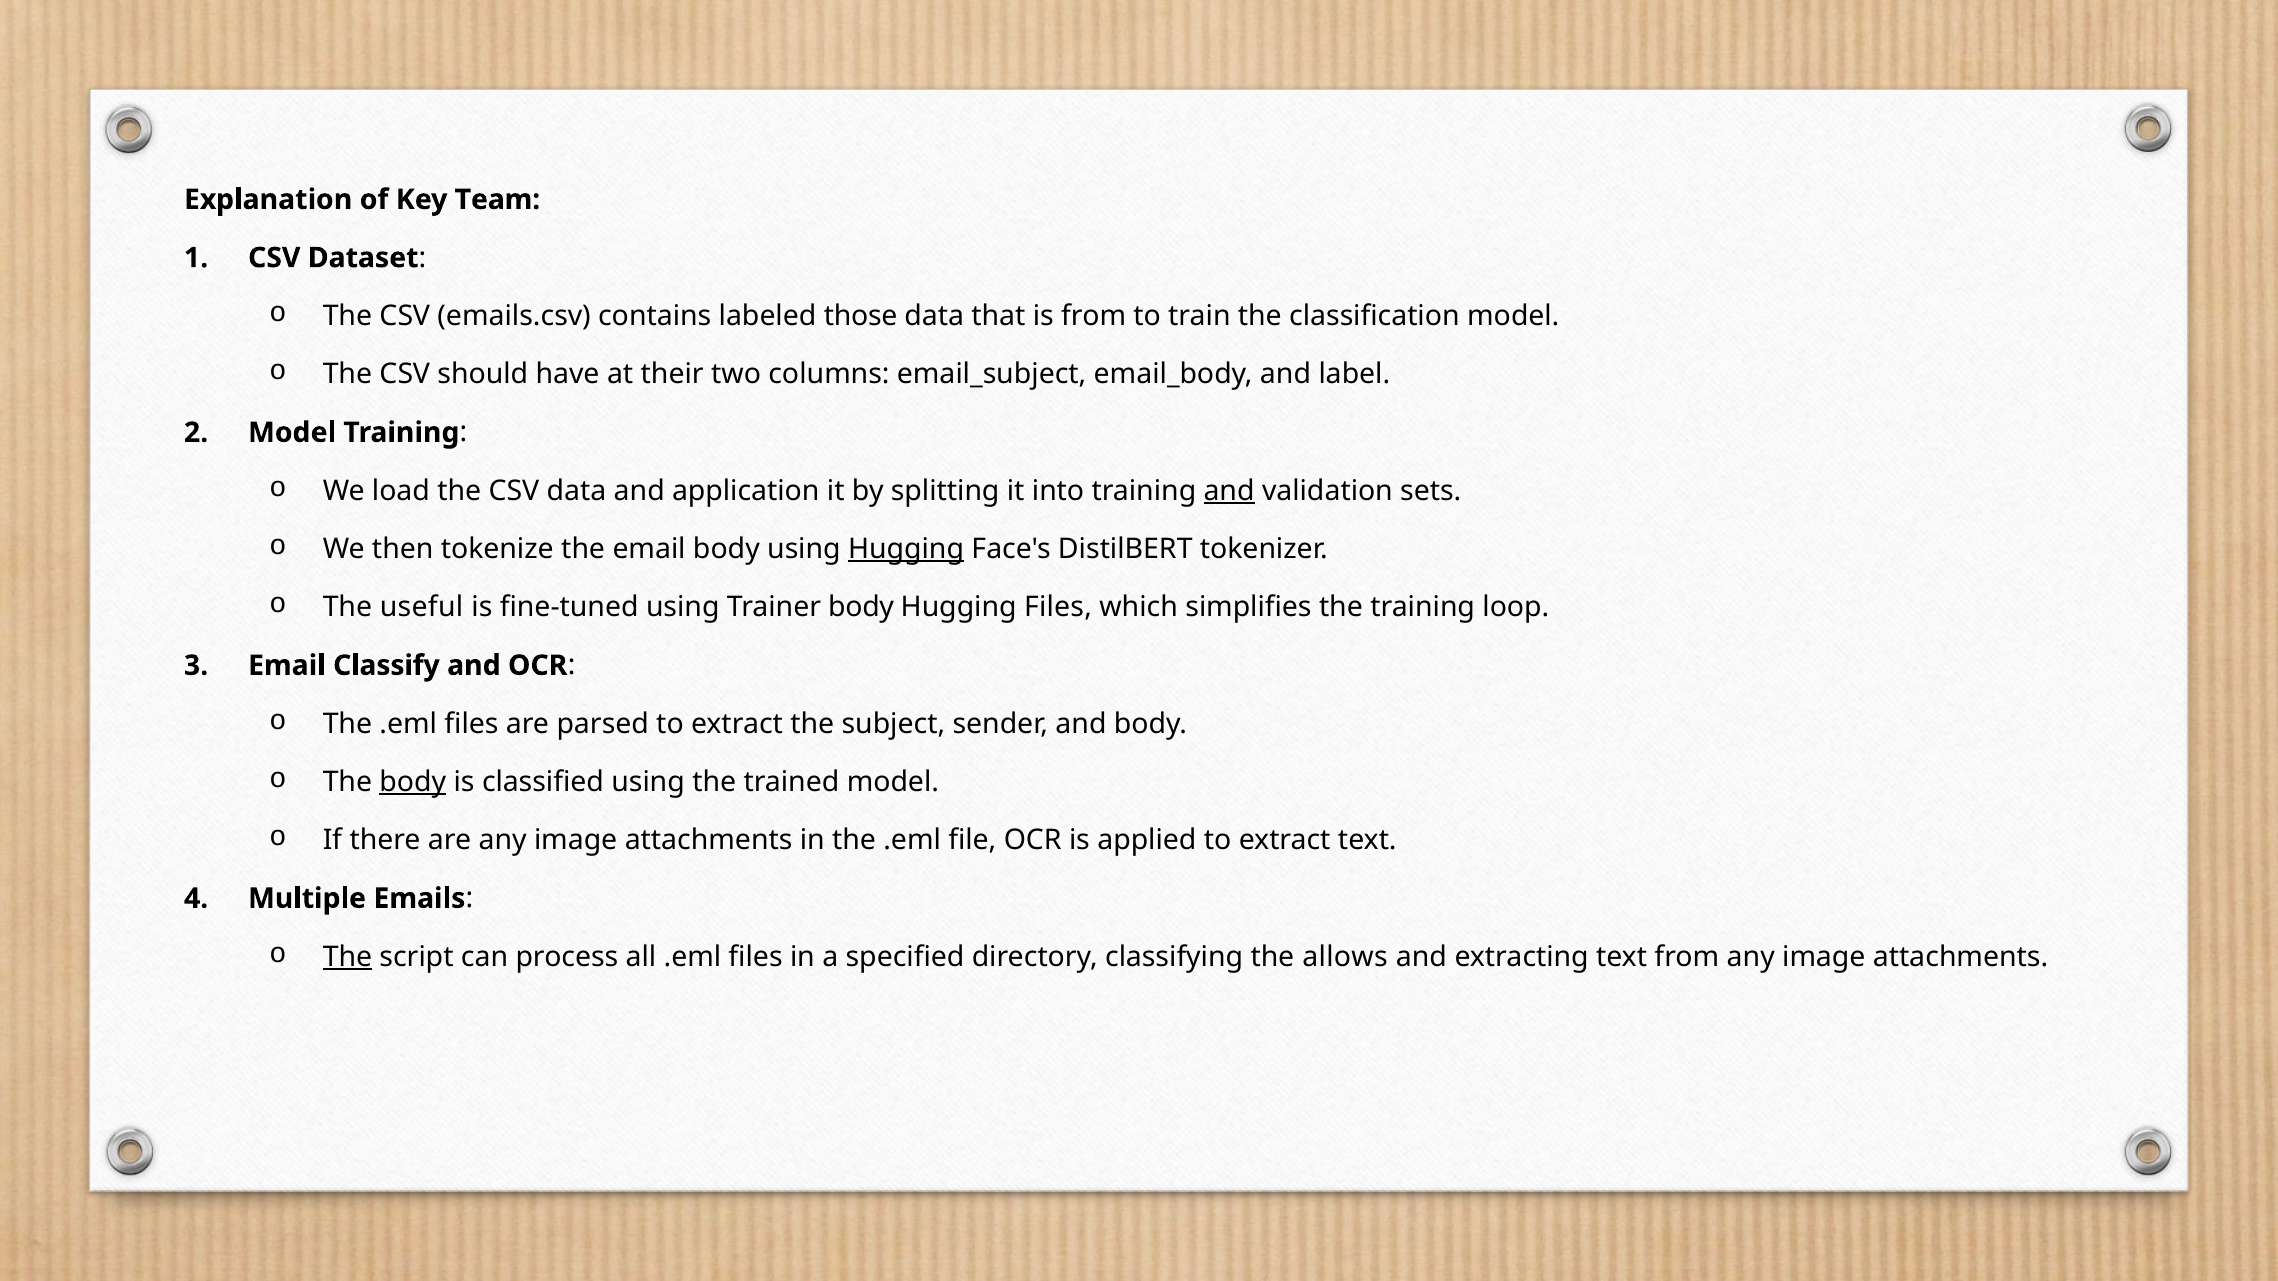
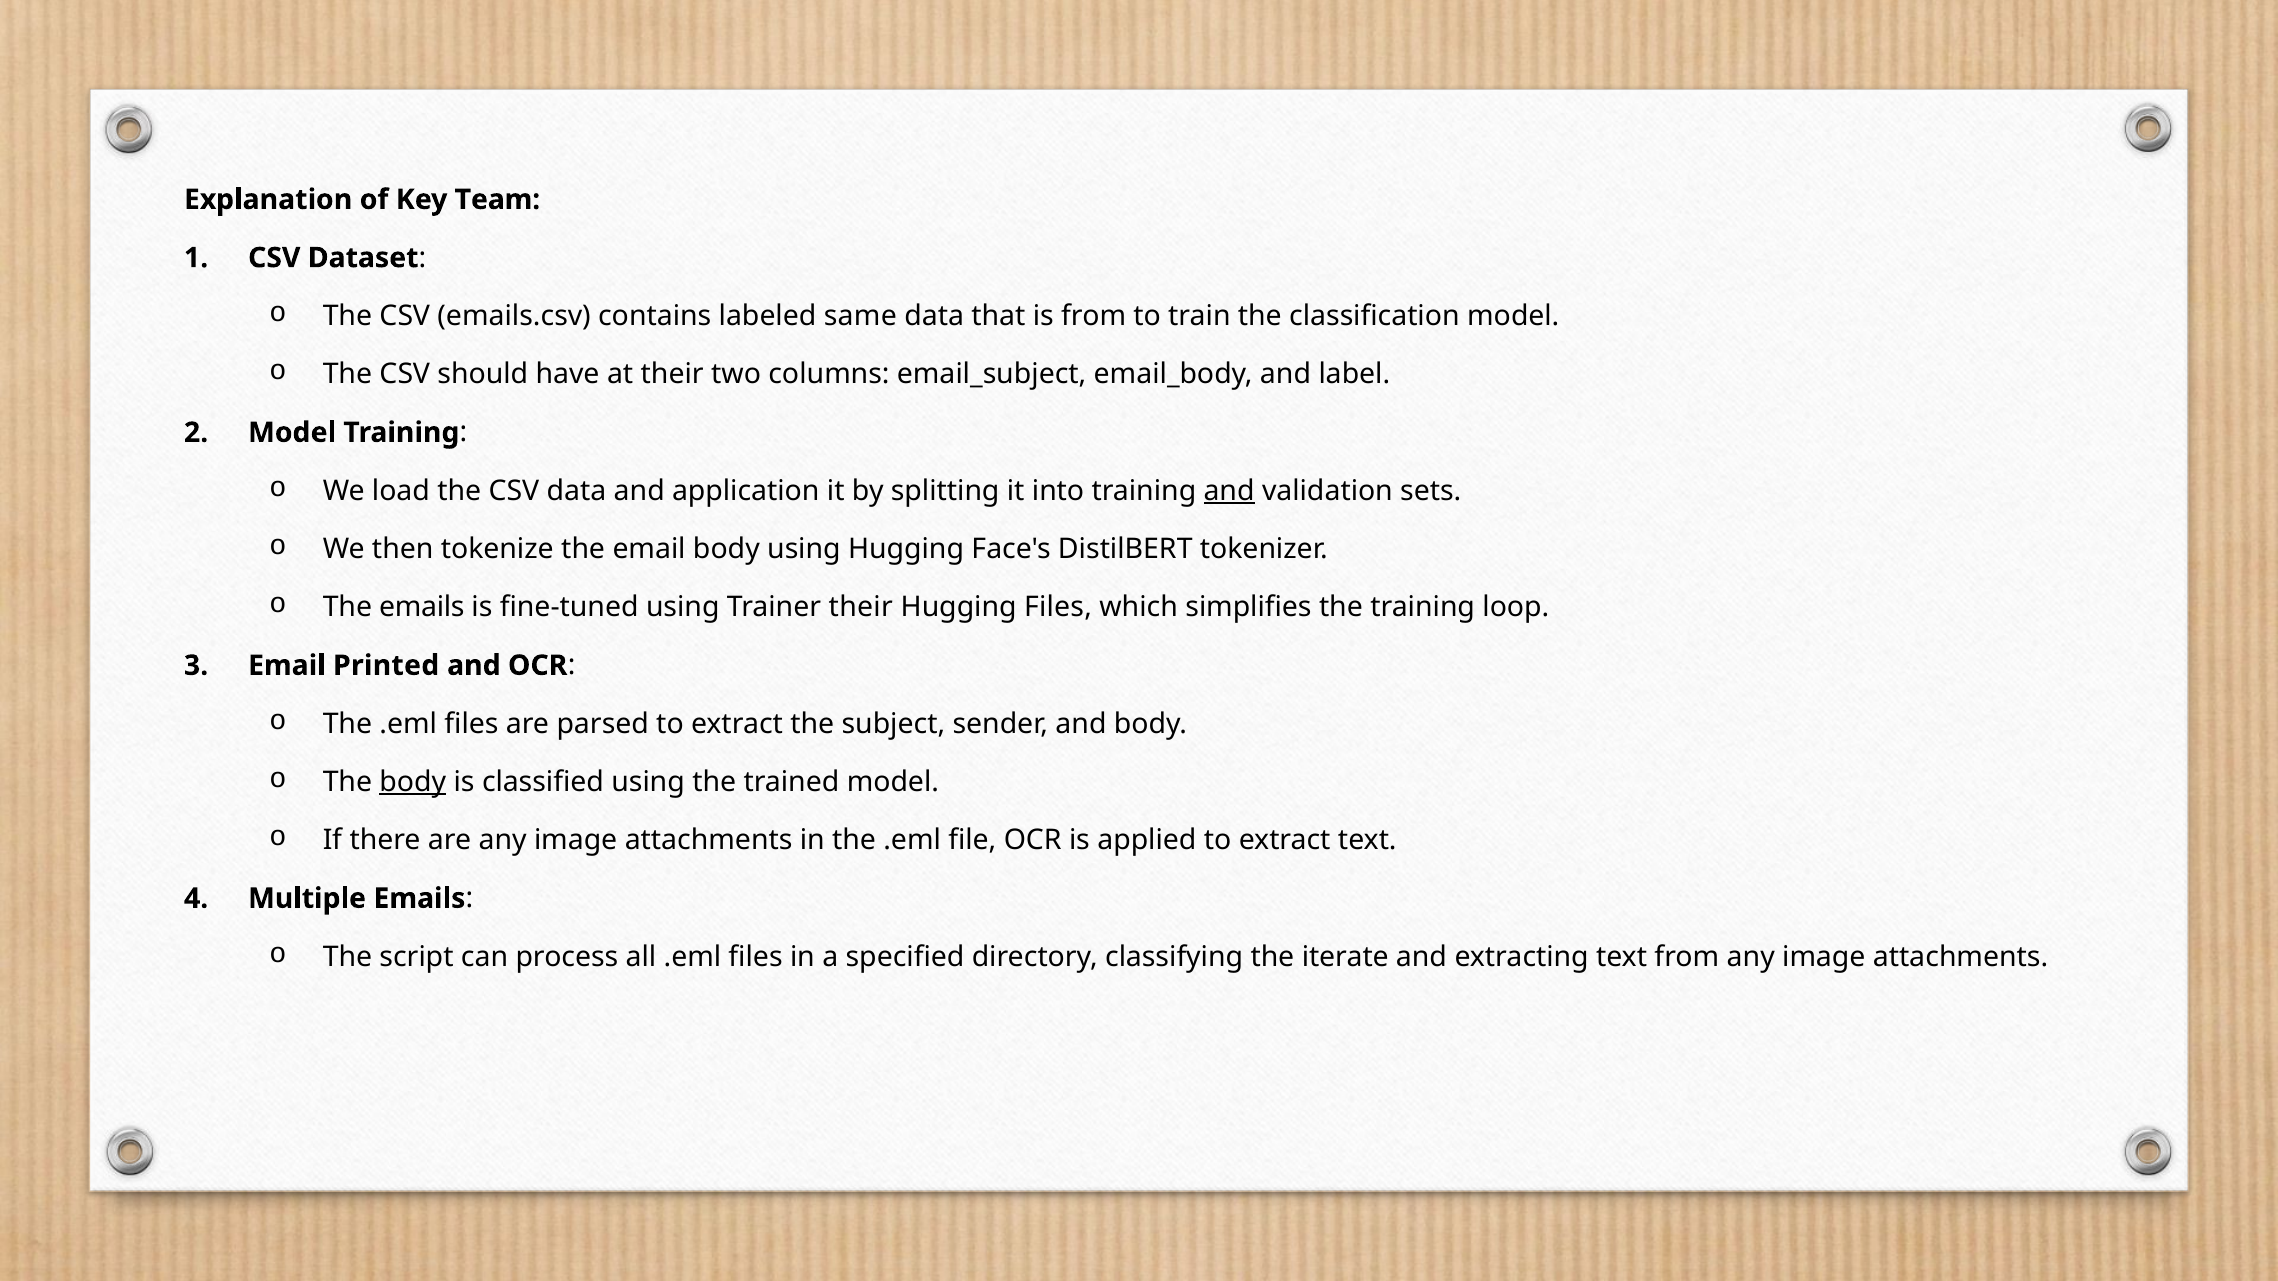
those: those -> same (860, 316)
Hugging underline: present -> none (906, 549)
The useful: useful -> emails (422, 607)
Trainer body: body -> their (861, 607)
Classify: Classify -> Printed (386, 666)
The underline: present -> none (347, 957)
allows: allows -> iterate (1345, 957)
